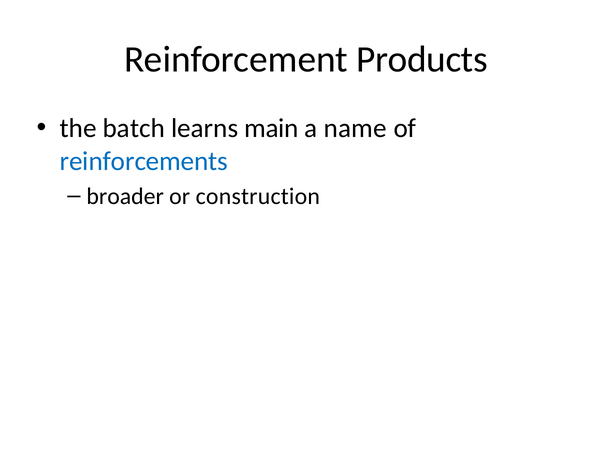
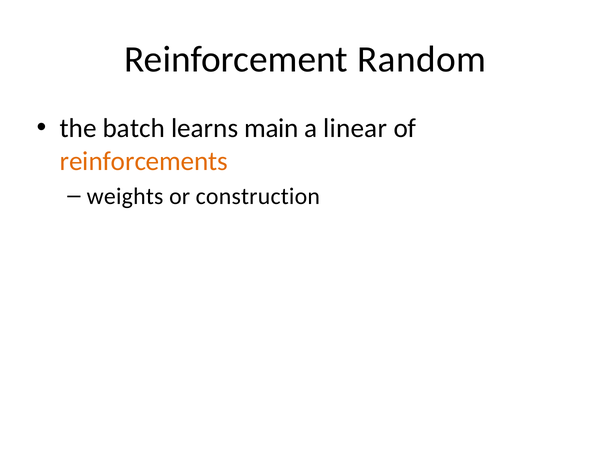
Products: Products -> Random (422, 59)
name: name -> linear (355, 128)
reinforcements colour: blue -> orange (144, 161)
broader: broader -> weights (125, 196)
